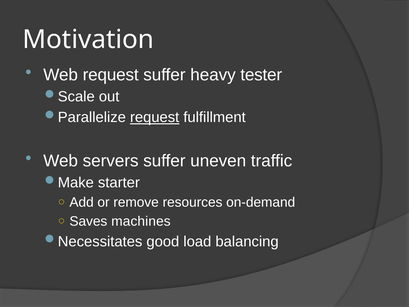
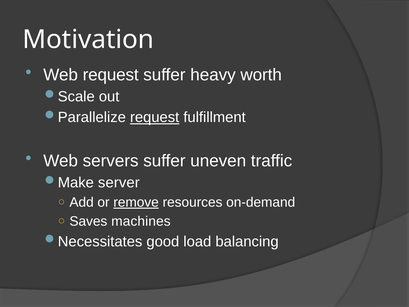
tester: tester -> worth (261, 75)
starter: starter -> server (119, 182)
remove underline: none -> present (136, 202)
